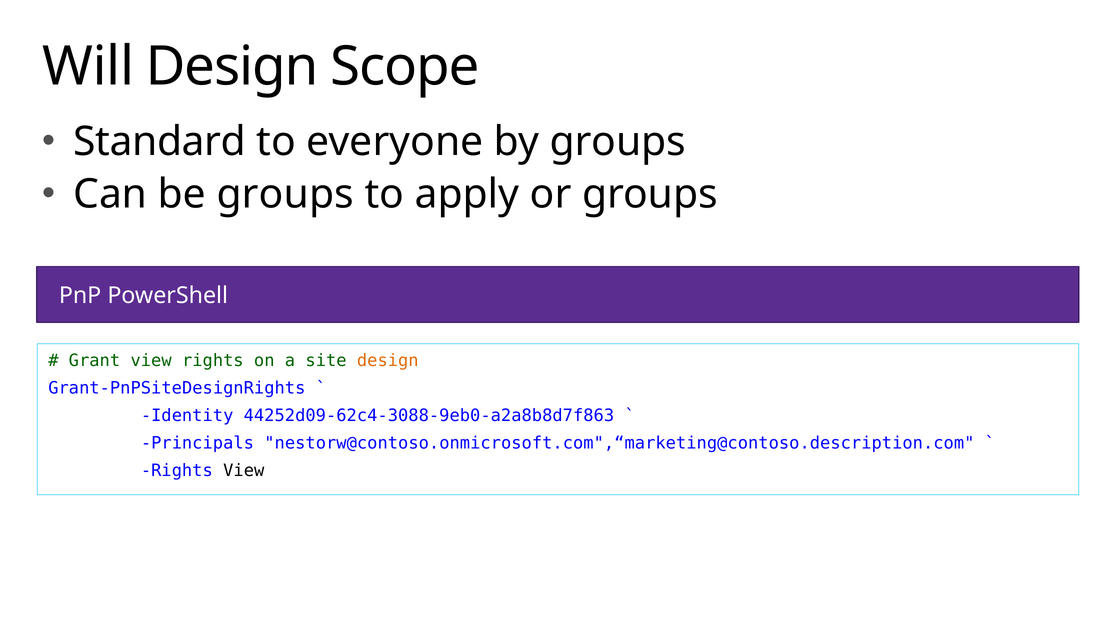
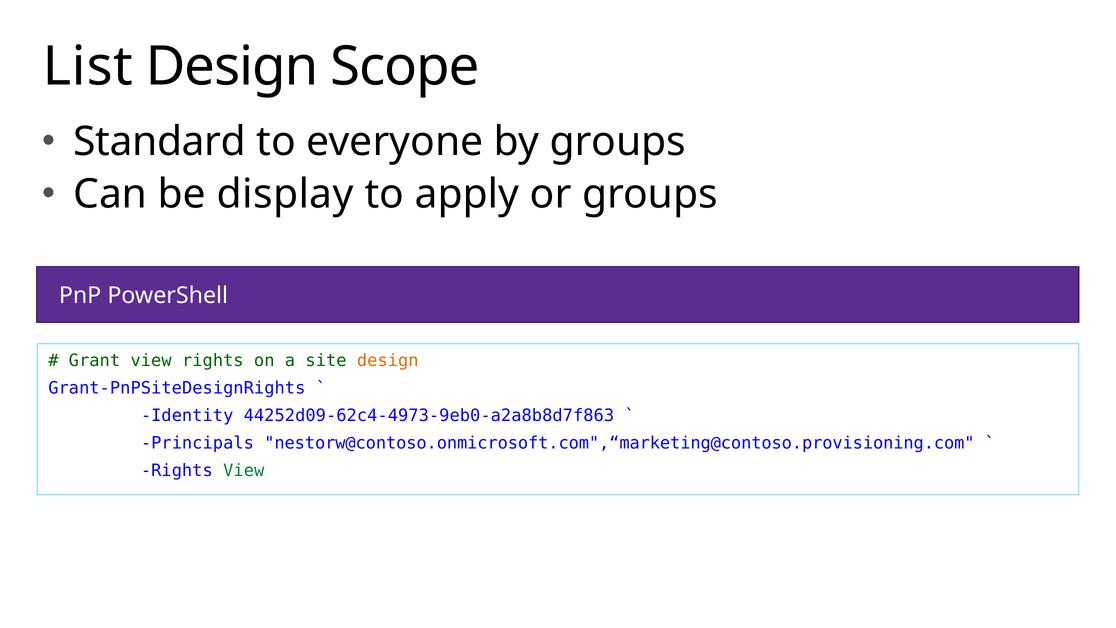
Will: Will -> List (88, 67)
be groups: groups -> display (285, 194)
44252d09-62c4-3088-9eb0-a2a8b8d7f863: 44252d09-62c4-3088-9eb0-a2a8b8d7f863 -> 44252d09-62c4-4973-9eb0-a2a8b8d7f863 (429, 415)
nestorw@contoso.onmicrosoft.com",“marketing@contoso.description.com: nestorw@contoso.onmicrosoft.com",“marketing@contoso.description.com -> nestorw@contoso.onmicrosoft.com",“marketing@contoso.provisioning.com (619, 443)
View colour: black -> green (244, 470)
